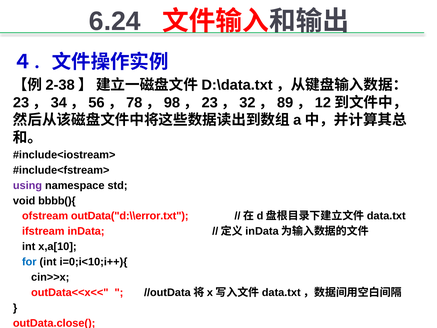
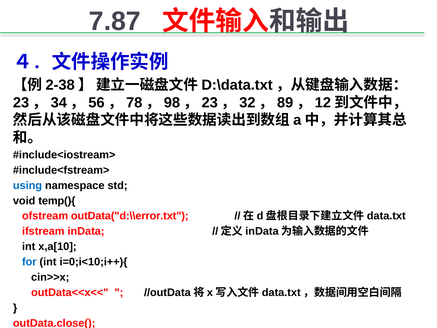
6.24: 6.24 -> 7.87 (115, 21)
using colour: purple -> blue (27, 185)
bbbb(){: bbbb(){ -> temp(){ (57, 201)
